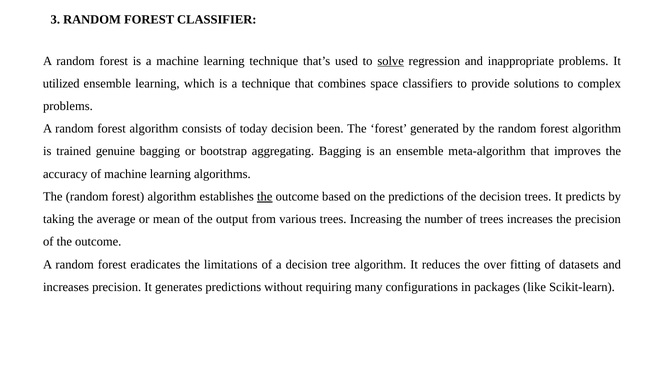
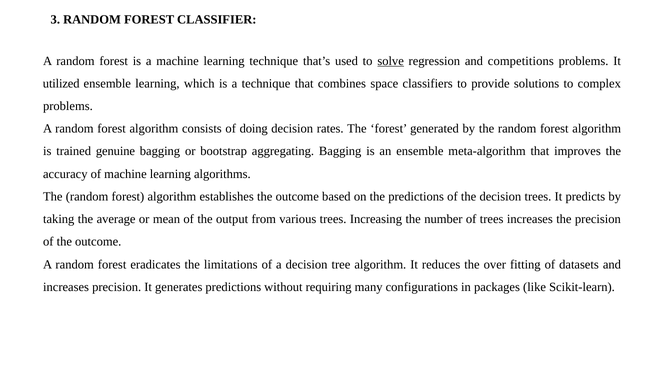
inappropriate: inappropriate -> competitions (521, 61)
today: today -> doing (254, 128)
been: been -> rates (330, 128)
the underline: present -> none (265, 196)
